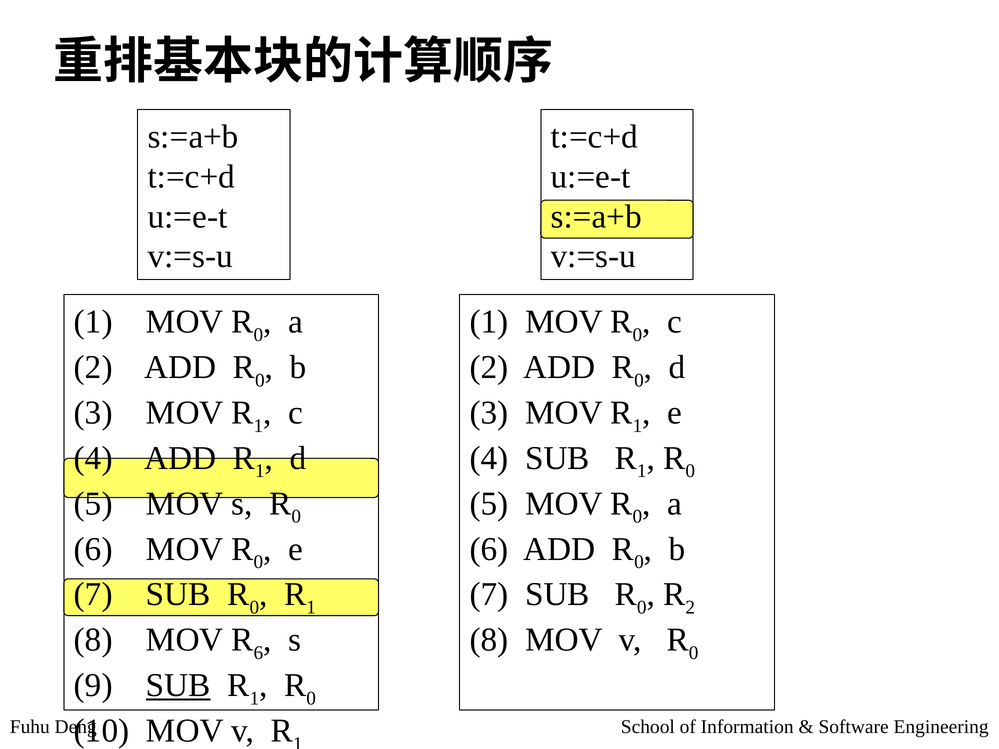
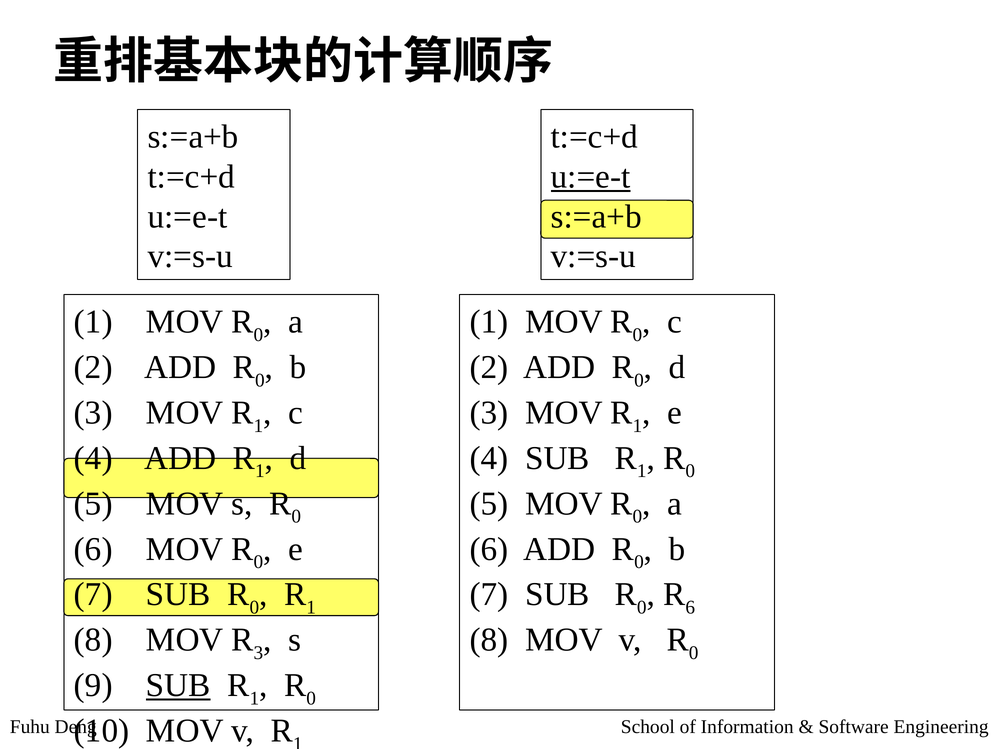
u:=e-t underline: none -> present (591, 177)
2: 2 -> 6 (690, 608)
6: 6 -> 3 (258, 653)
